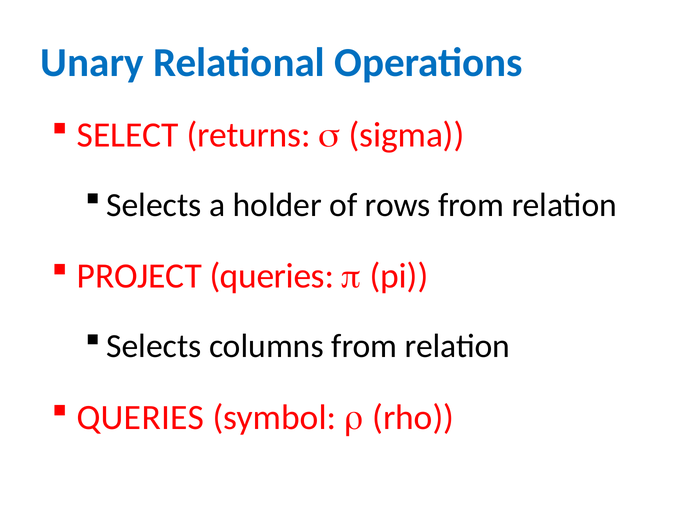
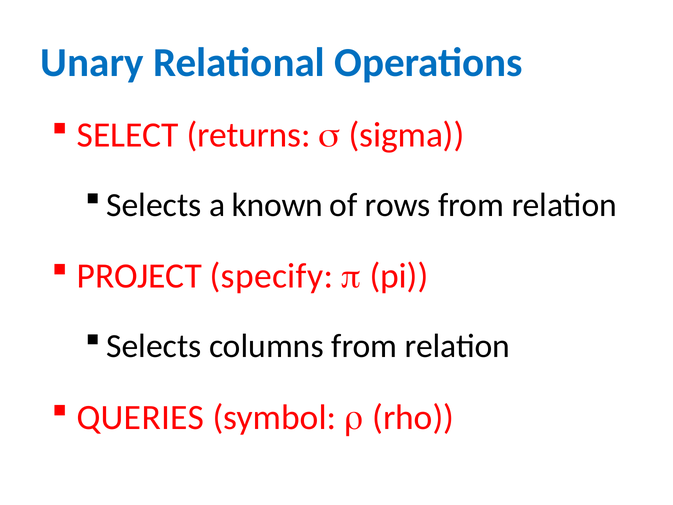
holder: holder -> known (277, 205)
PROJECT queries: queries -> specify (271, 276)
